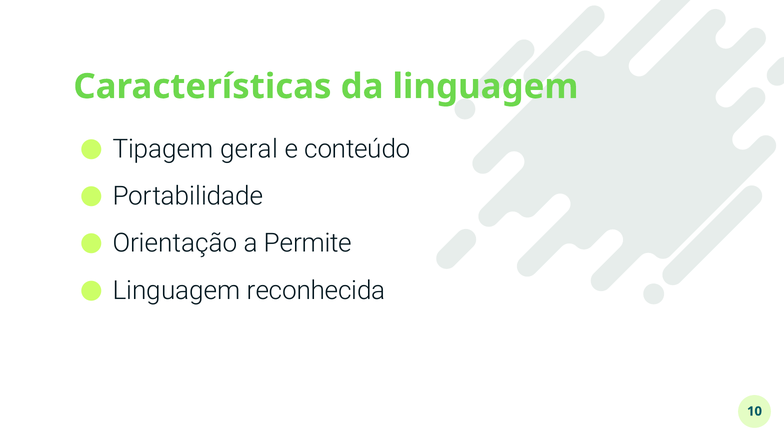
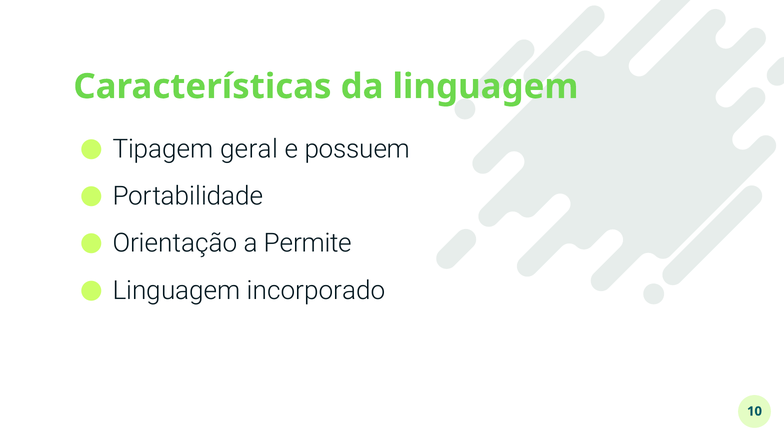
conteúdo: conteúdo -> possuem (357, 149)
reconhecida: reconhecida -> incorporado (316, 290)
